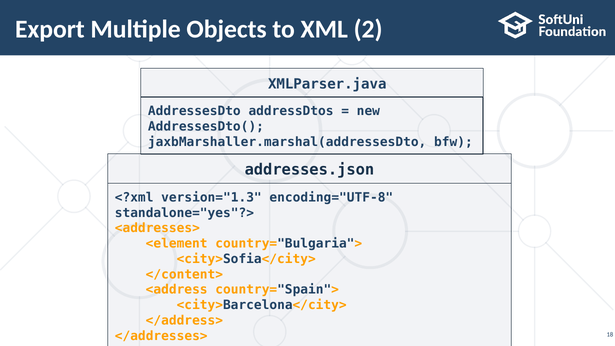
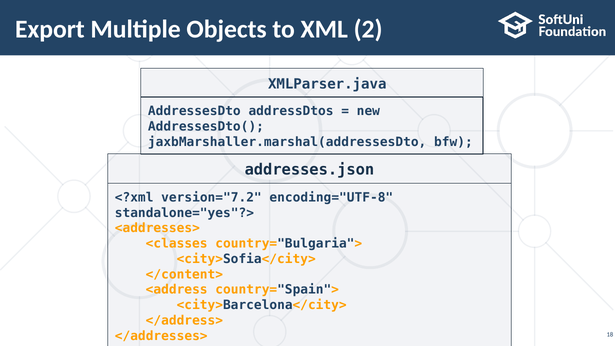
version="1.3: version="1.3 -> version="7.2 (211, 197)
<element: <element -> <classes (177, 244)
